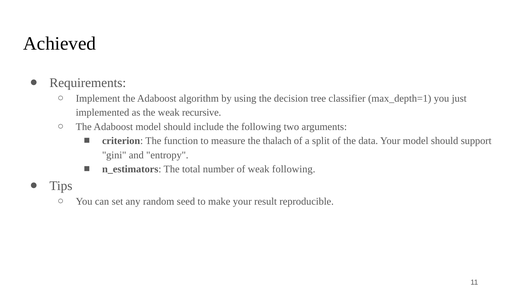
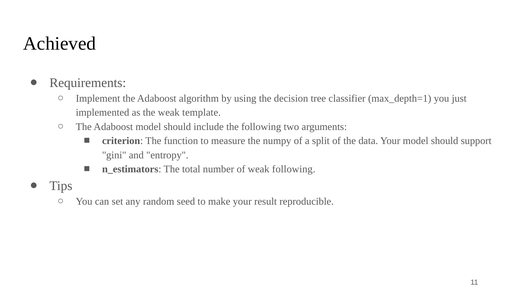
recursive: recursive -> template (202, 113)
thalach: thalach -> numpy (277, 141)
